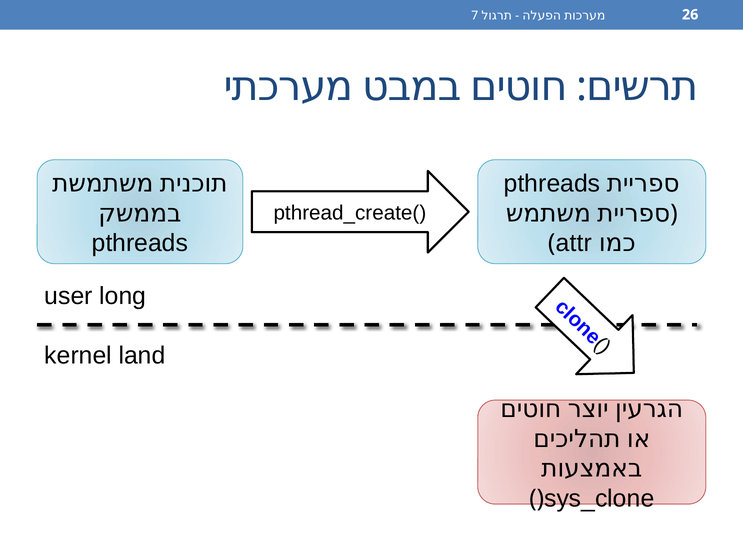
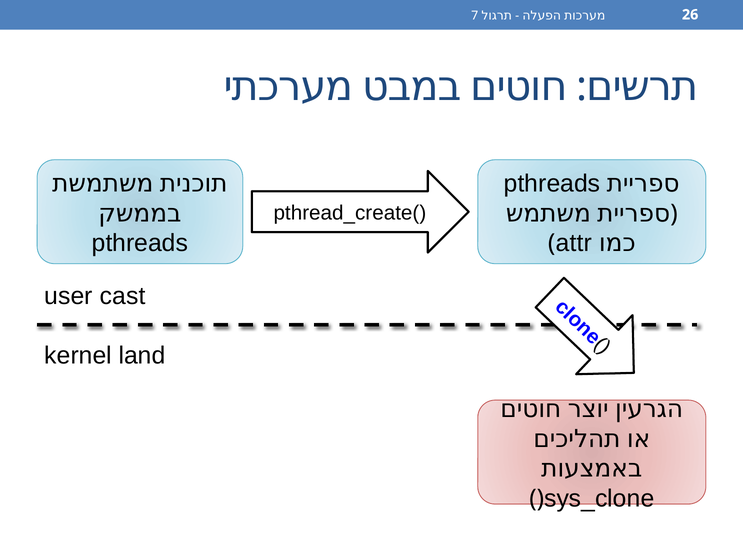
long: long -> cast (123, 296)
